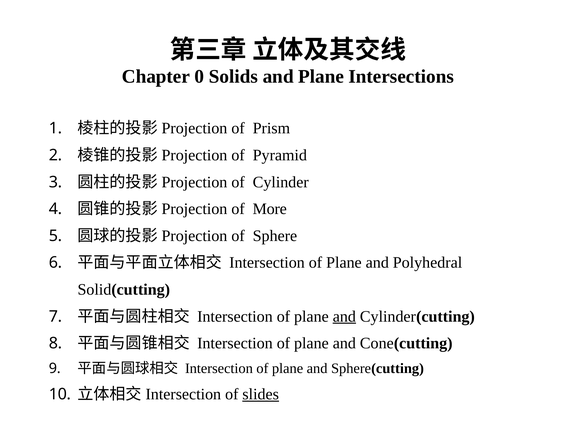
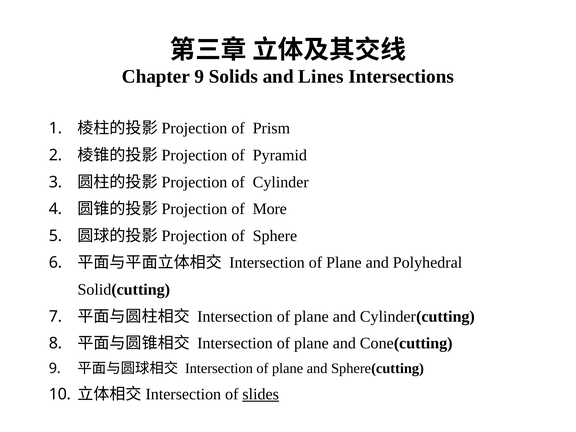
Chapter 0: 0 -> 9 (199, 76)
and Plane: Plane -> Lines (321, 76)
and underline: present -> none (344, 316)
